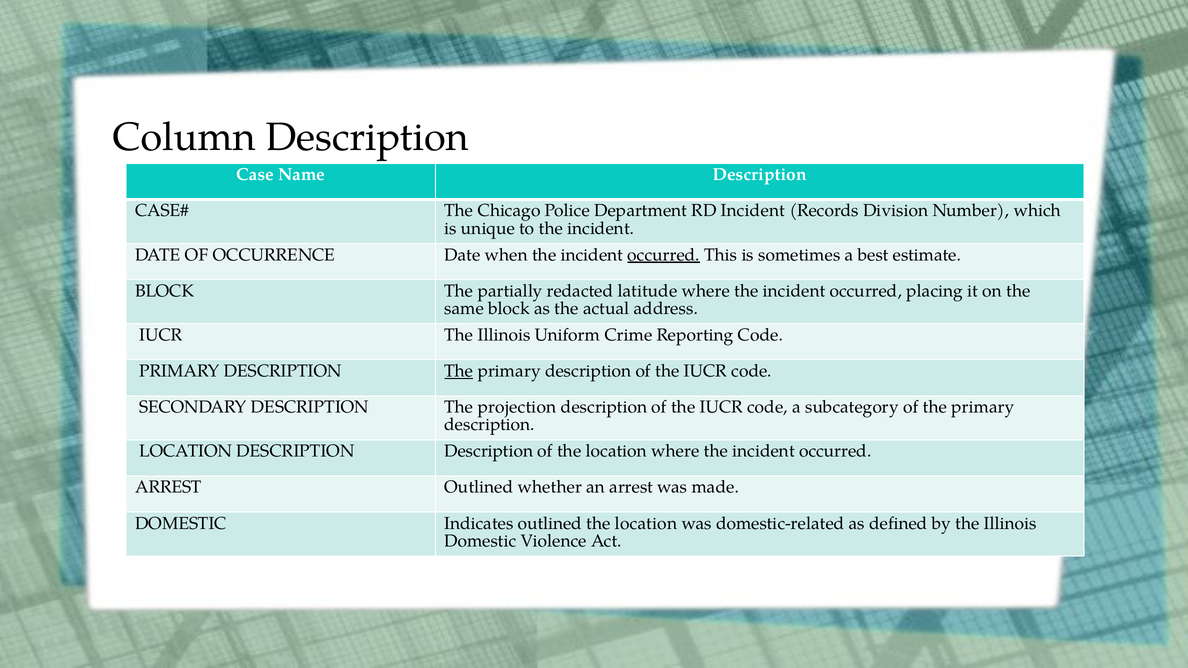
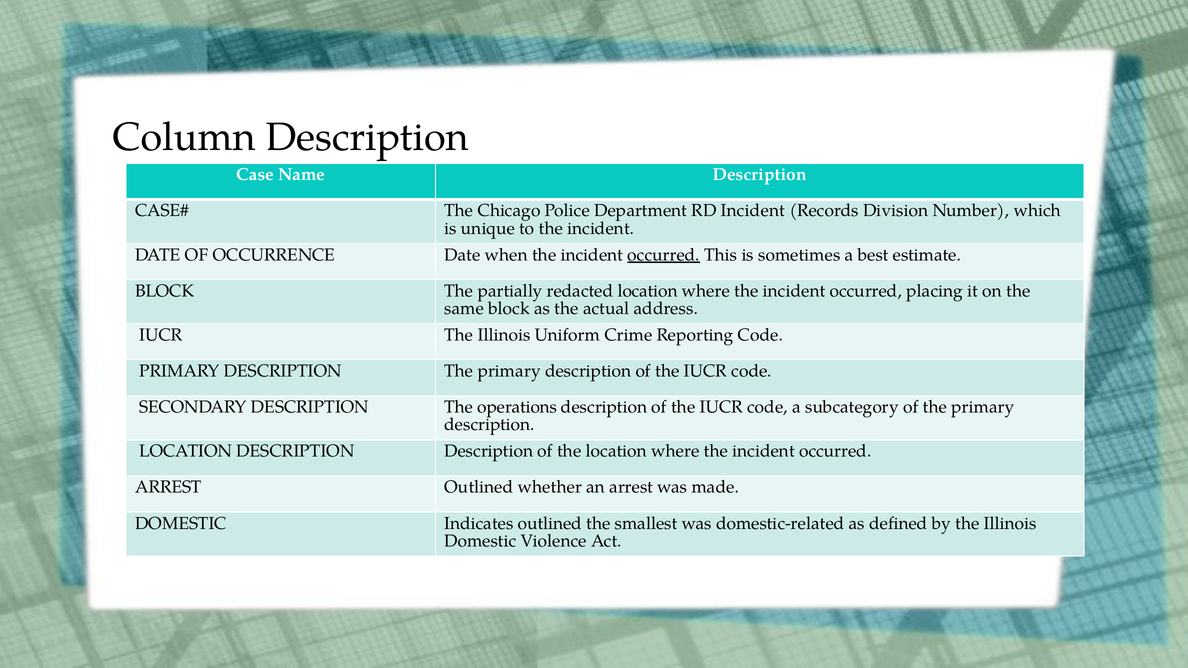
redacted latitude: latitude -> location (648, 291)
The underline: present -> none (459, 371)
projection: projection -> operations (517, 407)
location: location -> smallest (646, 524)
